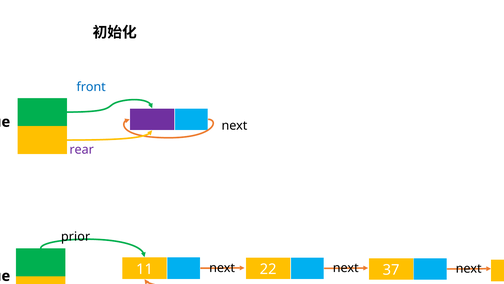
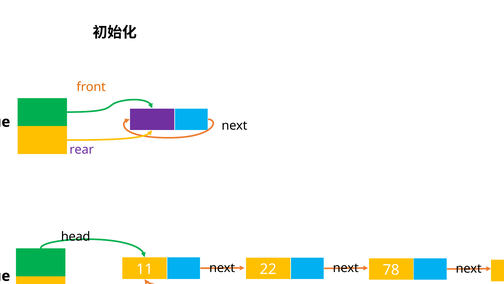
front colour: blue -> orange (91, 87)
prior: prior -> head (76, 236)
37: 37 -> 78 (391, 270)
